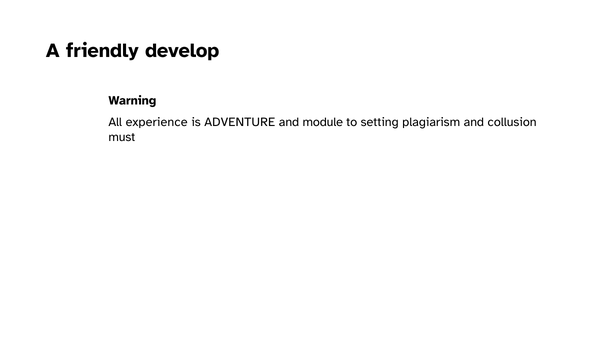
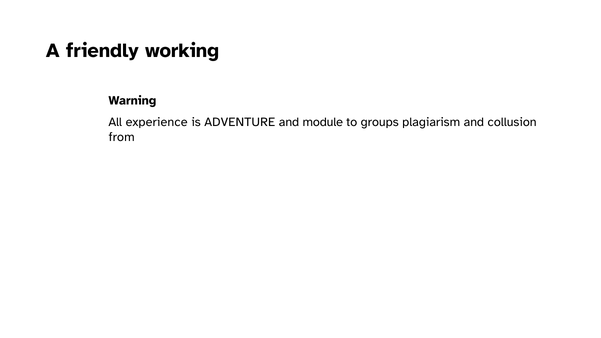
develop: develop -> working (182, 51)
setting: setting -> groups (380, 122)
must: must -> from (122, 137)
